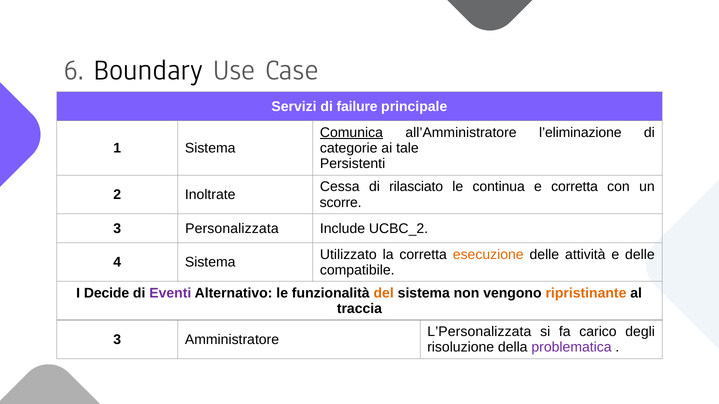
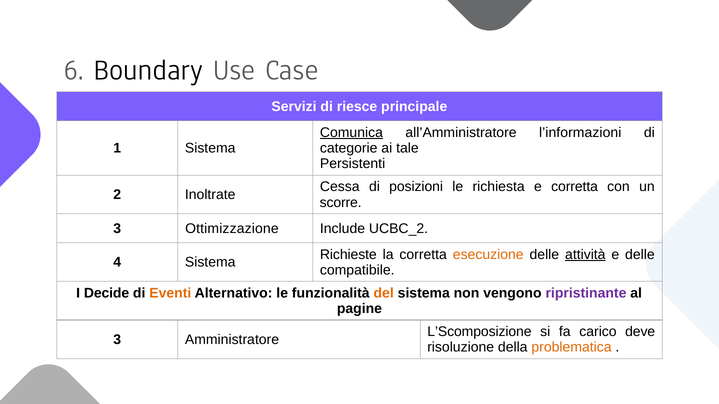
failure: failure -> riesce (357, 107)
l’eliminazione: l’eliminazione -> l’informazioni (580, 133)
rilasciato: rilasciato -> posizioni (416, 187)
continua: continua -> richiesta (499, 187)
Personalizzata: Personalizzata -> Ottimizzazione (232, 229)
Utilizzato: Utilizzato -> Richieste (348, 255)
attività underline: none -> present (585, 255)
Eventi colour: purple -> orange (170, 293)
ripristinante colour: orange -> purple (586, 293)
traccia: traccia -> pagine (359, 309)
L’Personalizzata: L’Personalizzata -> L’Scomposizione (479, 332)
degli: degli -> deve (640, 332)
problematica colour: purple -> orange (572, 348)
